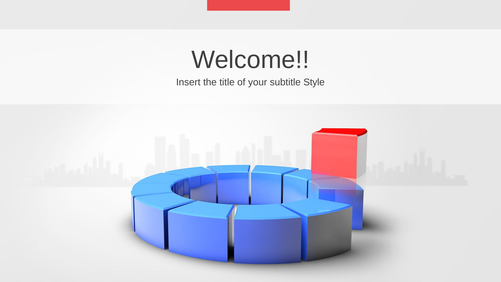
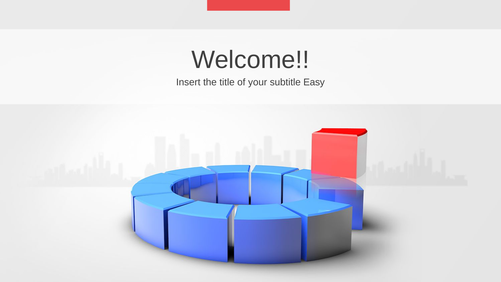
Style: Style -> Easy (314, 82)
